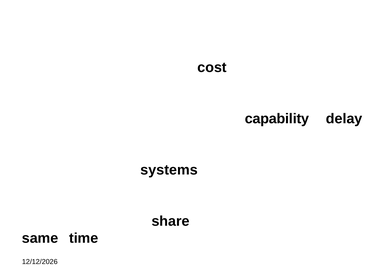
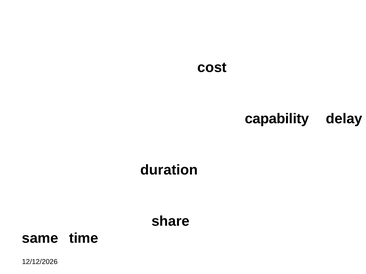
systems: systems -> duration (169, 170)
